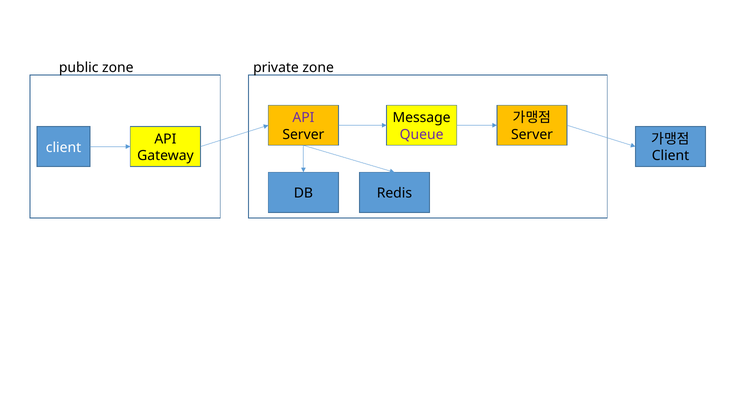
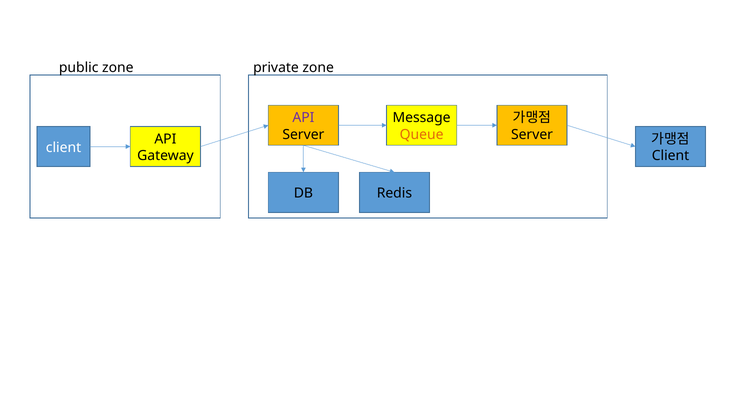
Queue colour: purple -> orange (422, 135)
